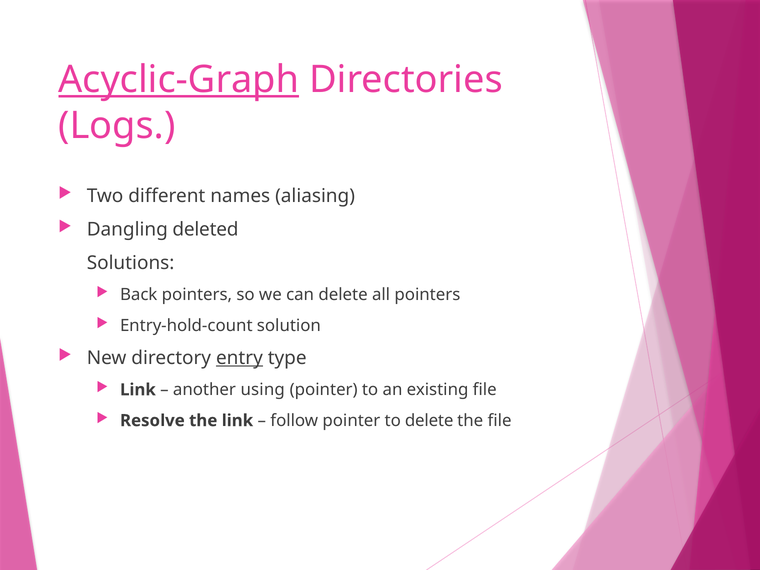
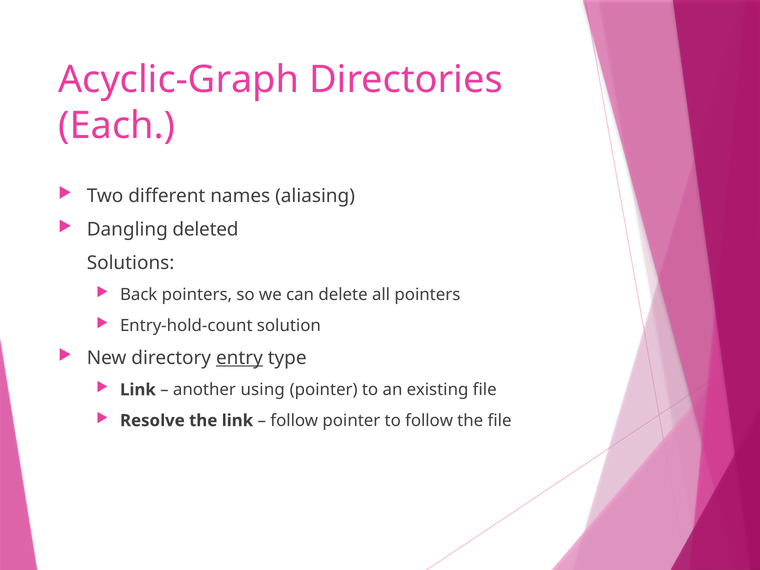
Acyclic-Graph underline: present -> none (179, 80)
Logs: Logs -> Each (117, 126)
to delete: delete -> follow (429, 421)
